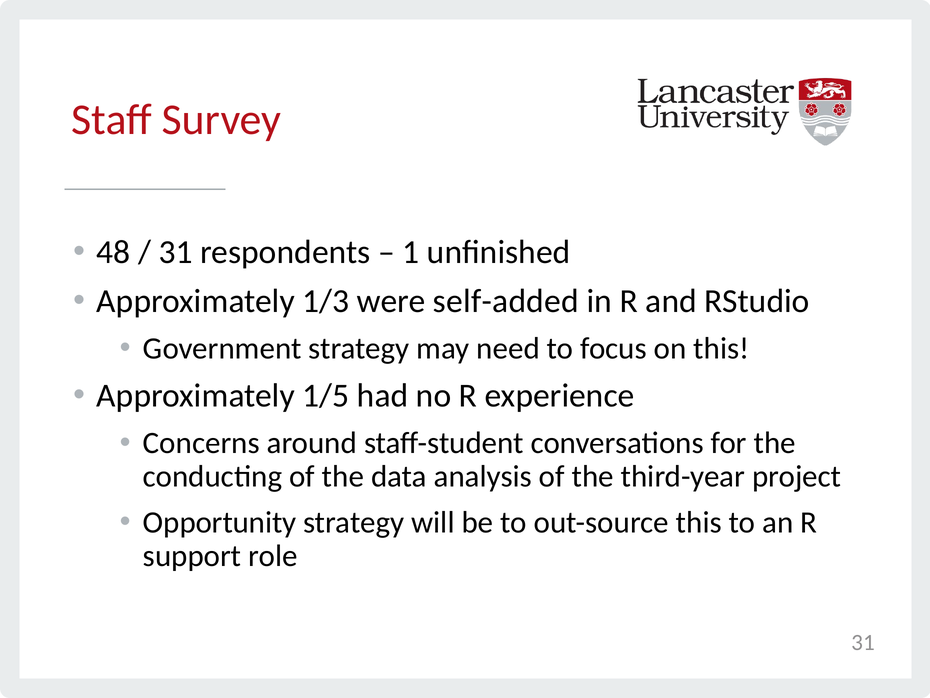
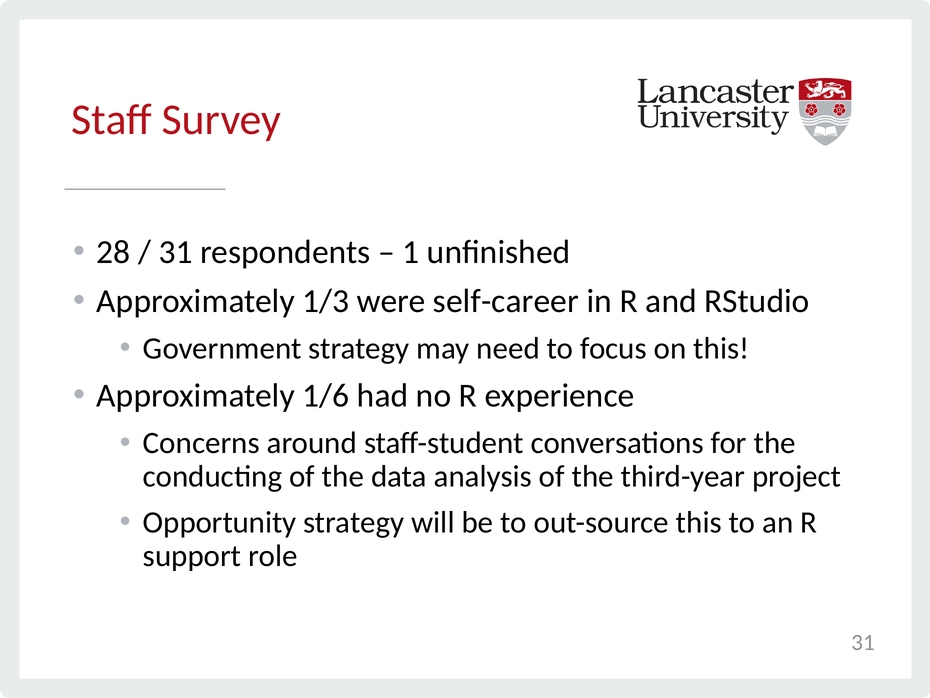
48: 48 -> 28 (113, 252)
self-added: self-added -> self-career (506, 301)
1/5: 1/5 -> 1/6 (326, 395)
